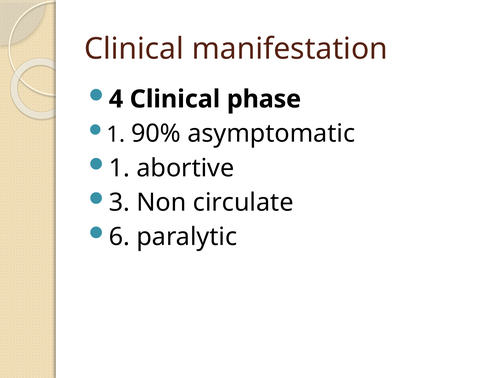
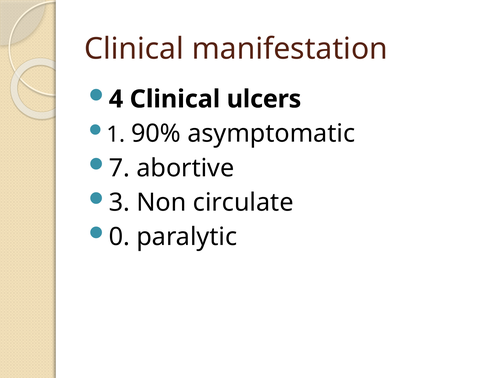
phase: phase -> ulcers (264, 99)
1: 1 -> 7 (119, 168)
6: 6 -> 0 (119, 237)
